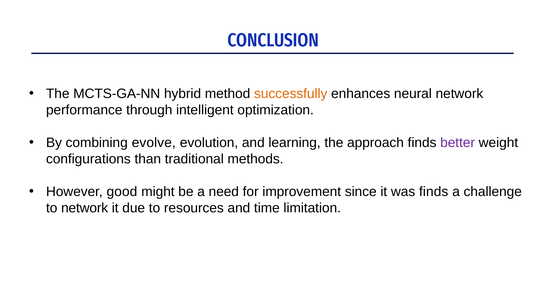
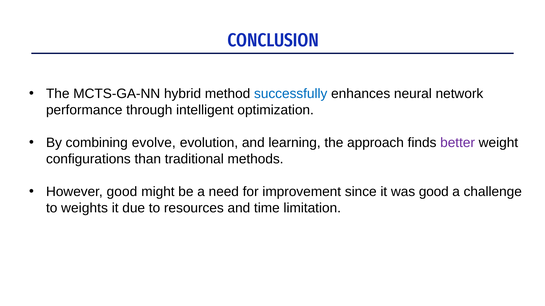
successfully colour: orange -> blue (291, 94)
was finds: finds -> good (434, 192)
to network: network -> weights (85, 208)
